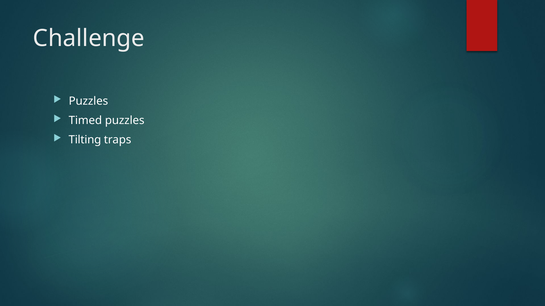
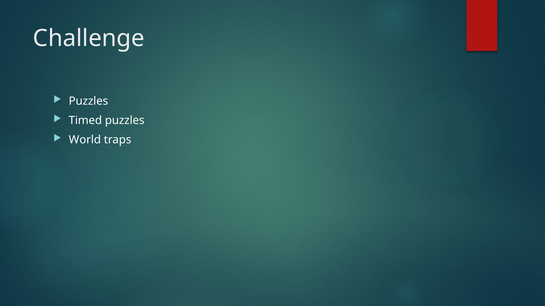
Tilting: Tilting -> World (85, 140)
